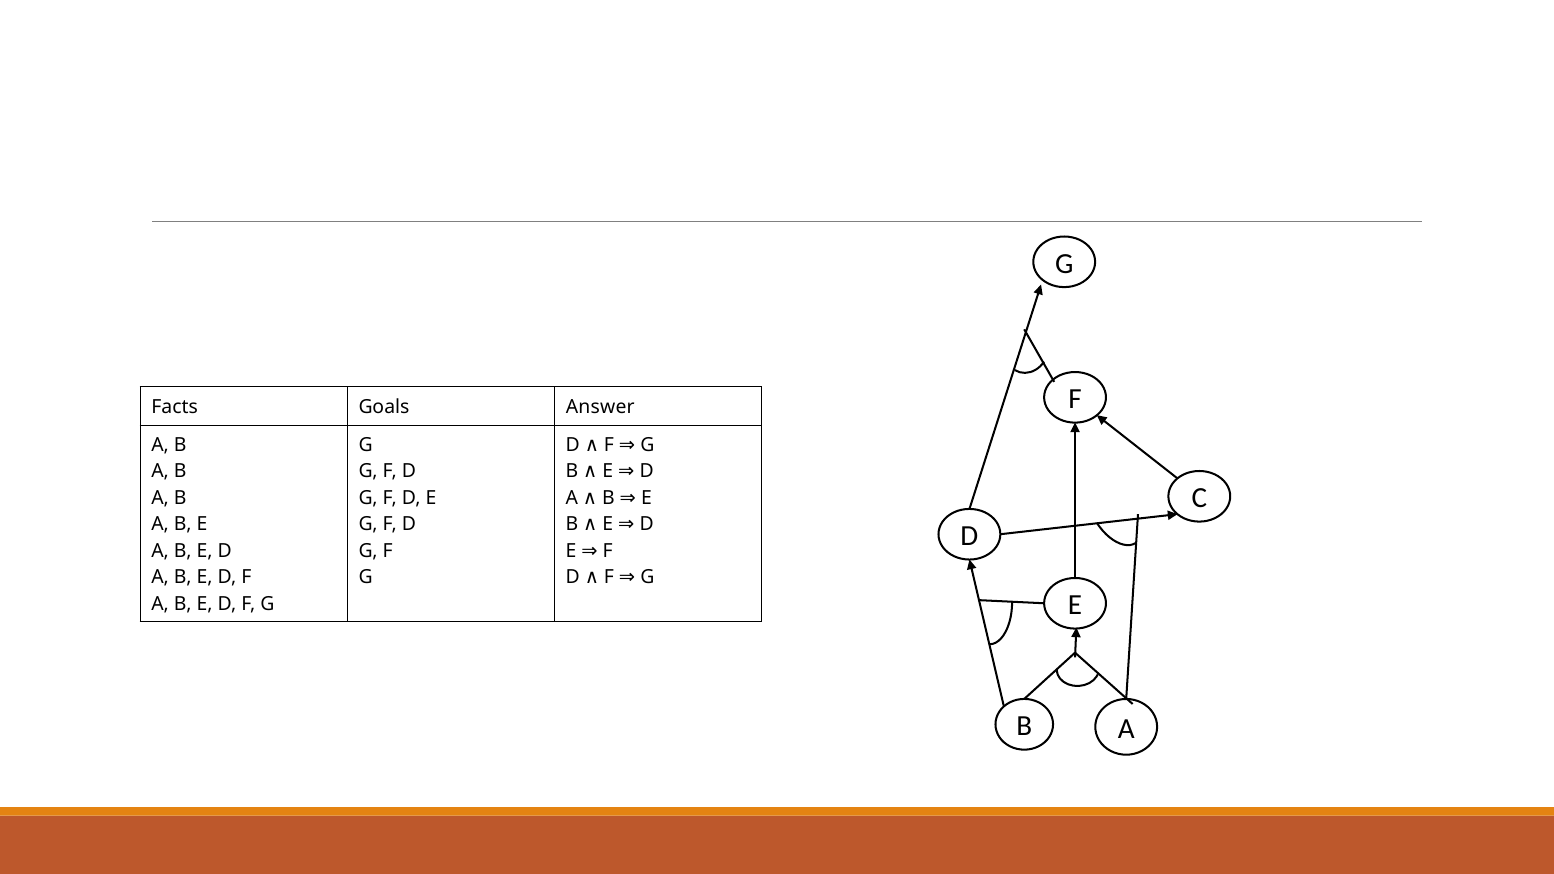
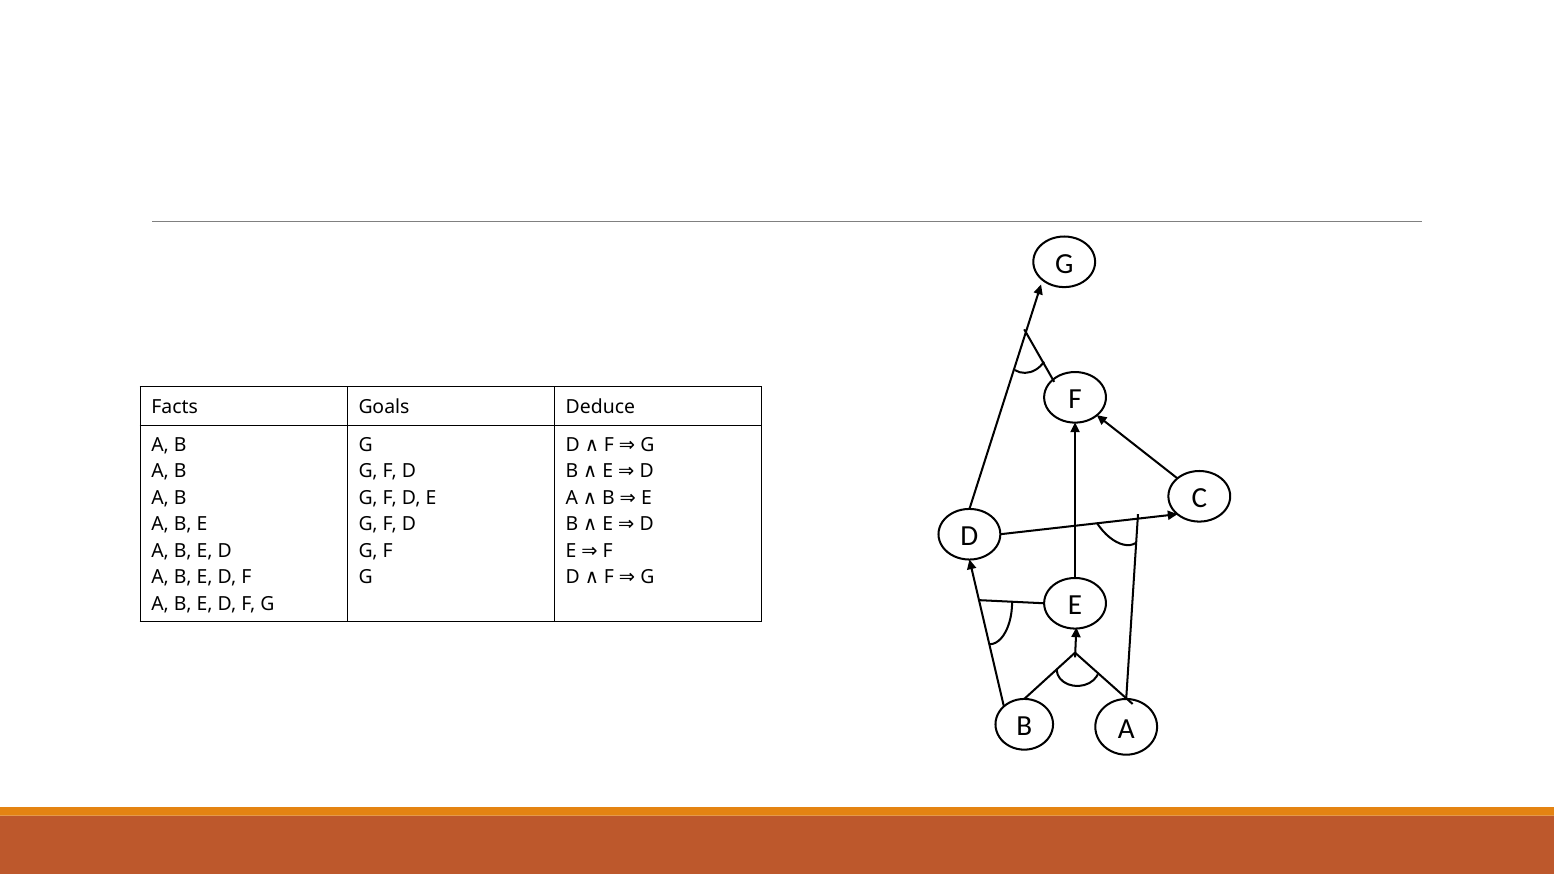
Answer: Answer -> Deduce (600, 407)
